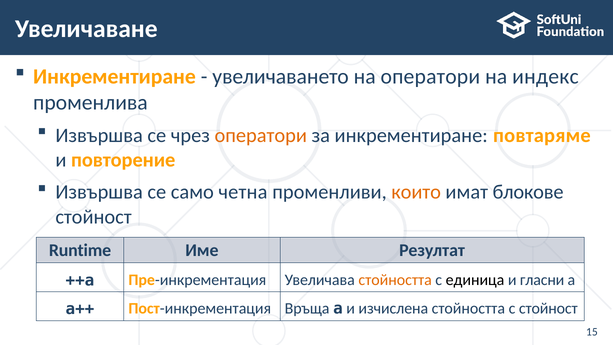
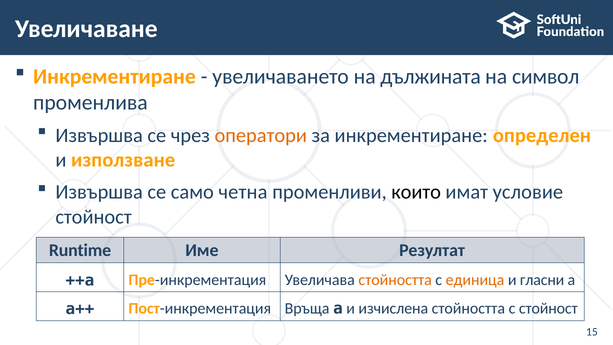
на оператори: оператори -> дължината (431, 76)
индекс: индекс -> символ (546, 76)
повтаряме: повтаряме -> определен (542, 135)
повторение: повторение -> използване (123, 160)
които colour: orange -> black (416, 192)
блокове: блокове -> условие (528, 192)
единица colour: black -> orange (475, 280)
